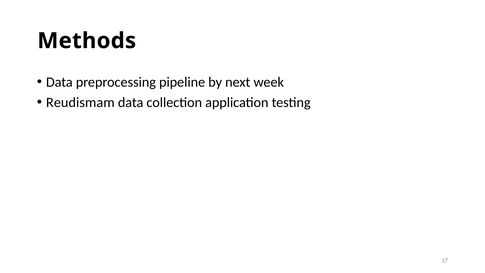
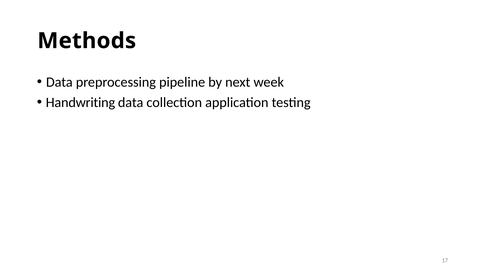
Reudismam: Reudismam -> Handwriting (80, 102)
